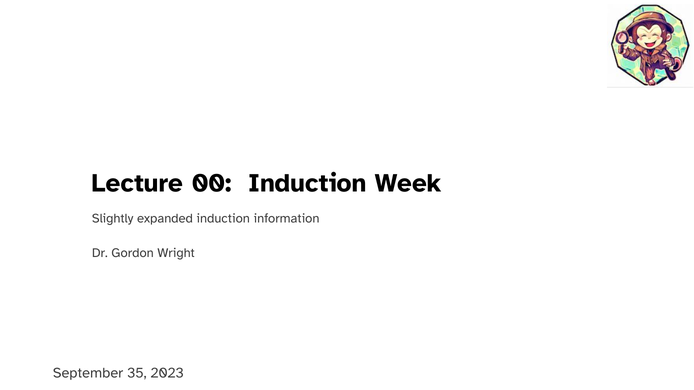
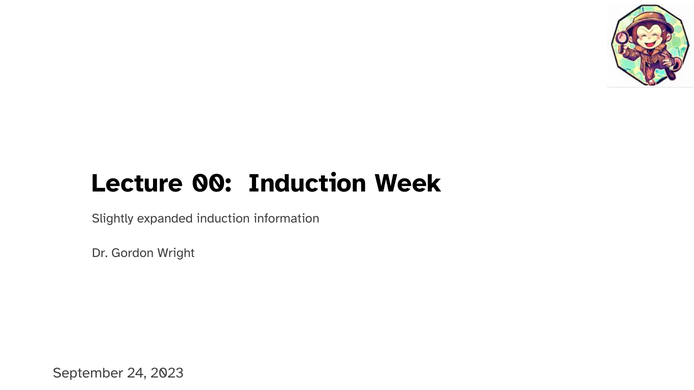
35: 35 -> 24 (137, 373)
